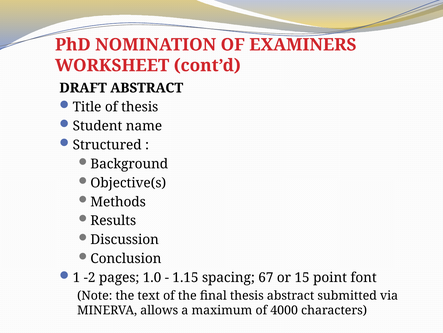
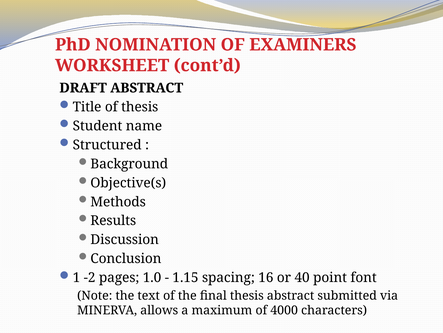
67: 67 -> 16 (266, 277)
15: 15 -> 40 (302, 277)
